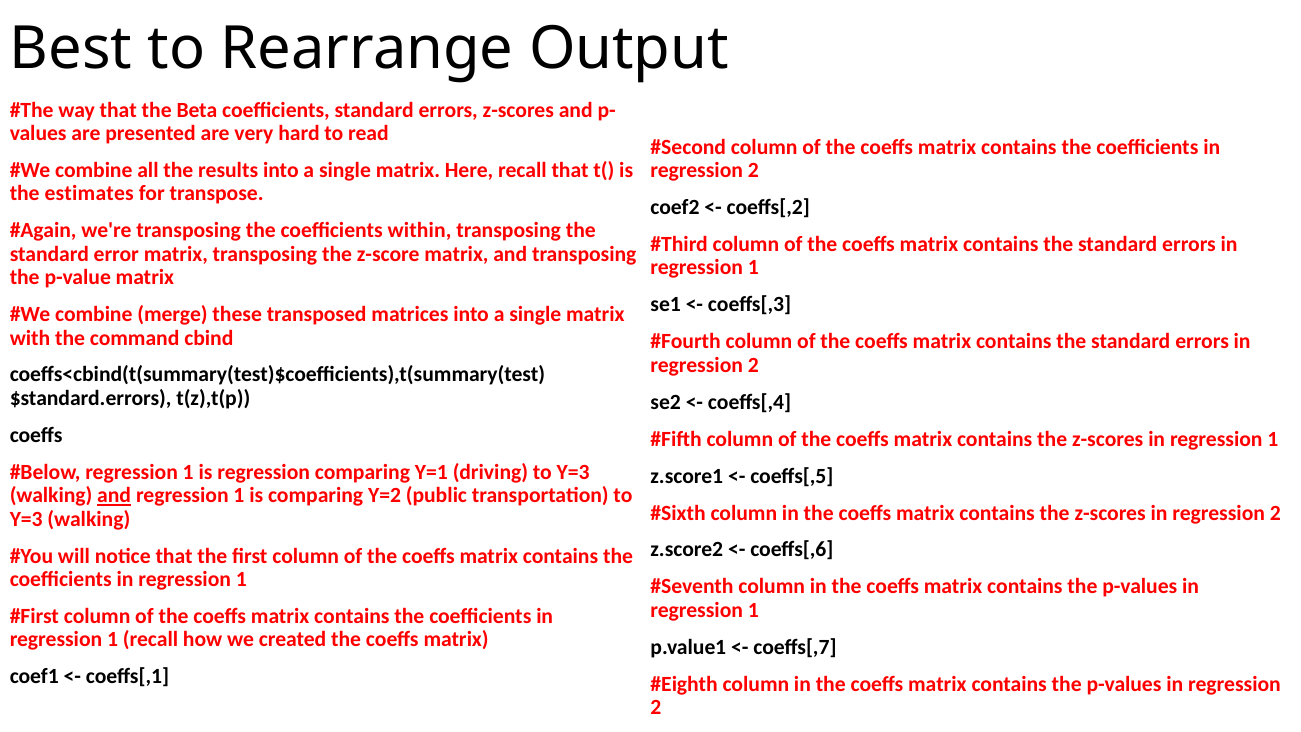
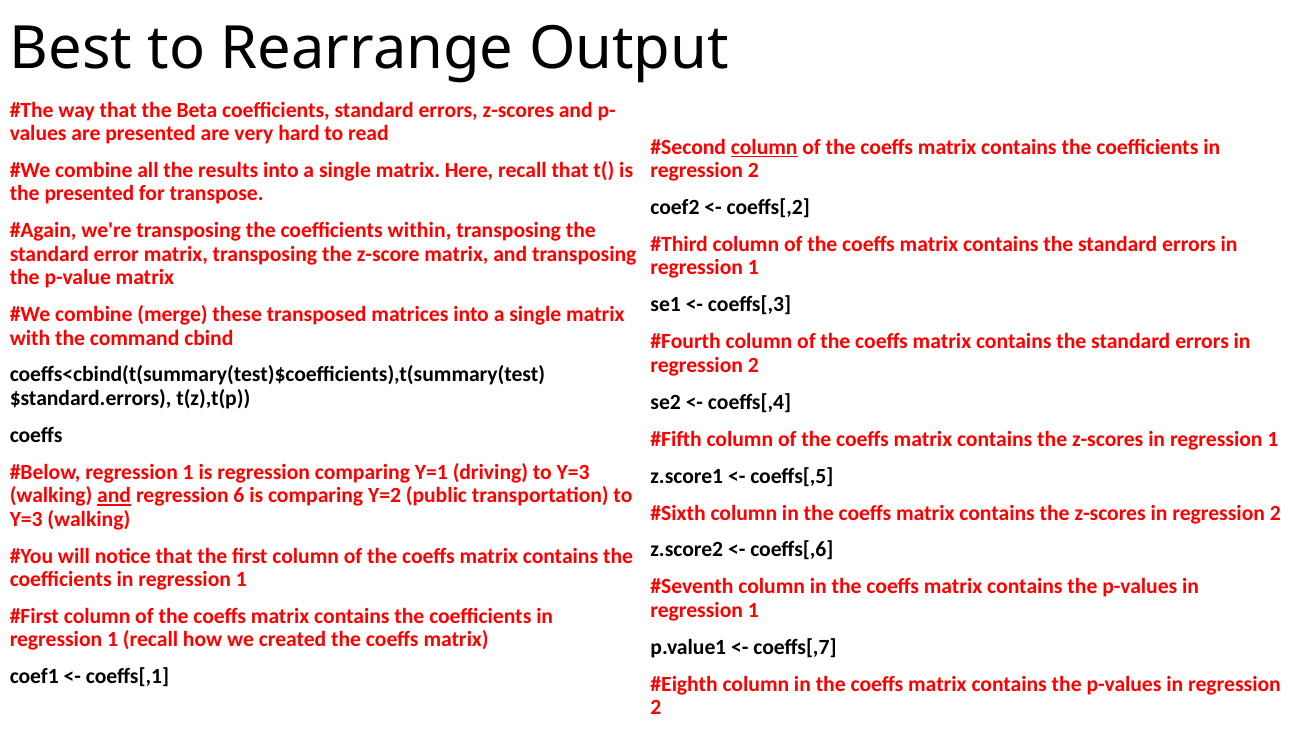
column underline: none -> present (764, 147)
the estimates: estimates -> presented (89, 194)
1: 1 -> 6 (239, 495)
